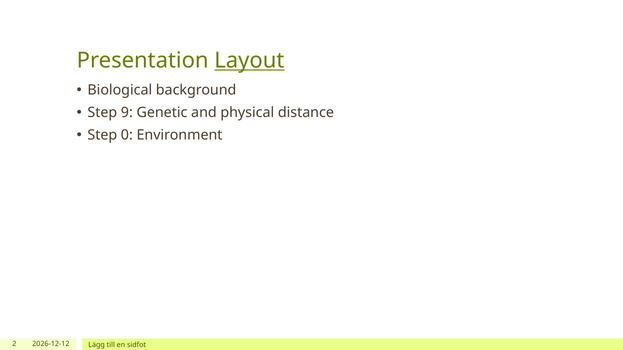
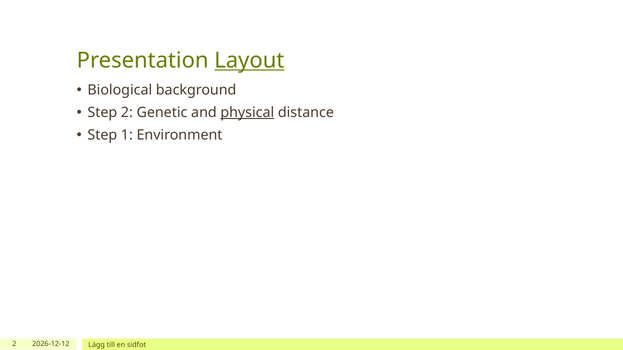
Step 9: 9 -> 2 (127, 113)
physical underline: none -> present (247, 113)
0: 0 -> 1 (127, 135)
